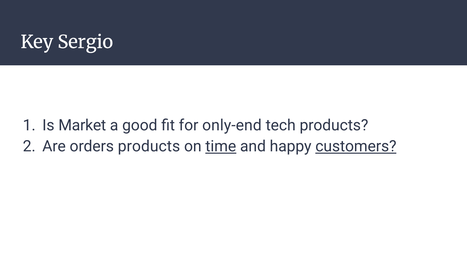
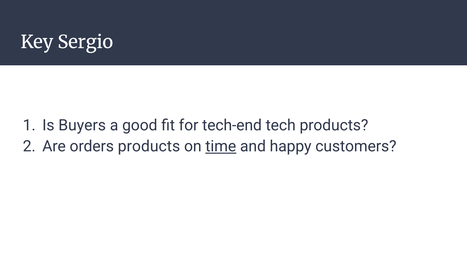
Market: Market -> Buyers (82, 125)
only-end: only-end -> tech-end (232, 125)
customers underline: present -> none (356, 146)
